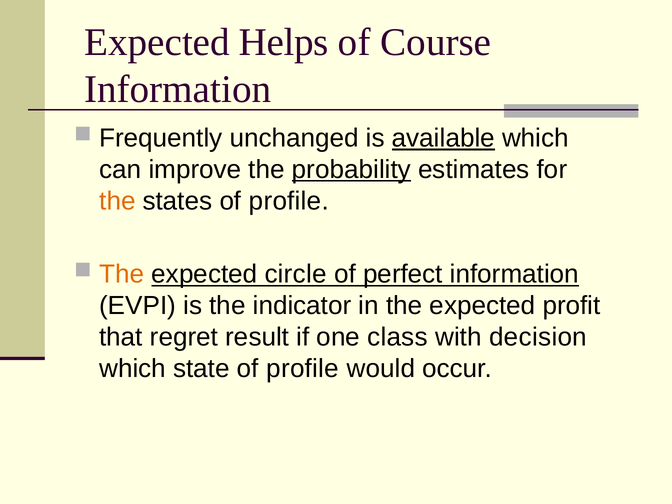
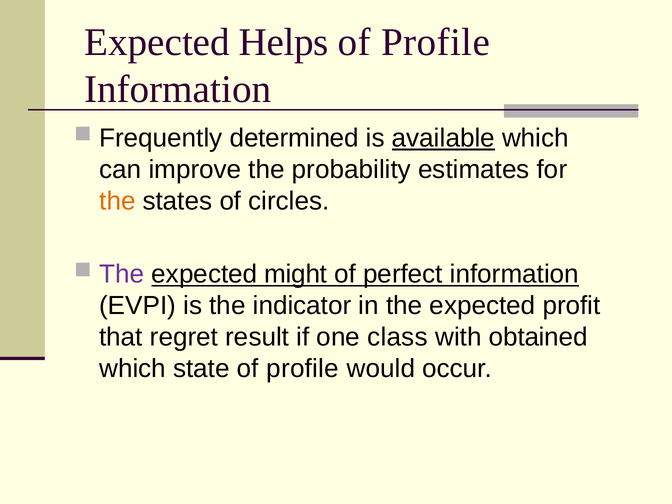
Course: Course -> Profile (436, 42)
unchanged: unchanged -> determined (294, 138)
probability underline: present -> none (351, 170)
states of profile: profile -> circles (289, 201)
The colour: orange -> purple (122, 274)
circle: circle -> might (296, 274)
decision: decision -> obtained (538, 337)
